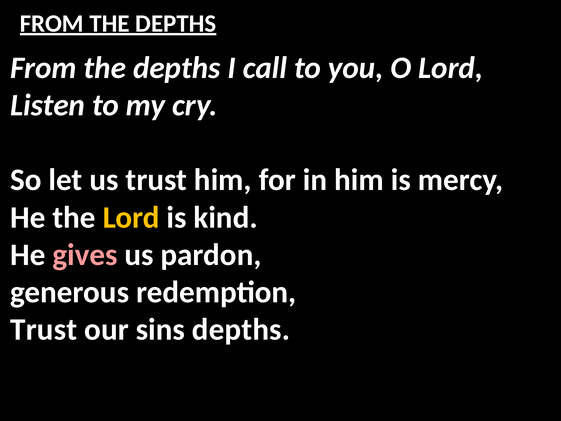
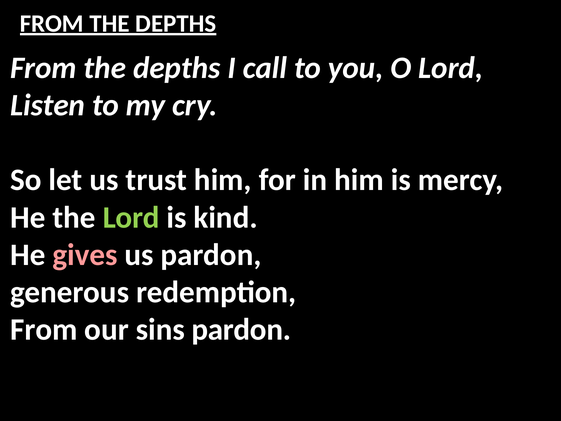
Lord colour: yellow -> light green (131, 217)
Trust: Trust -> From (44, 329)
sins depths: depths -> pardon (241, 329)
